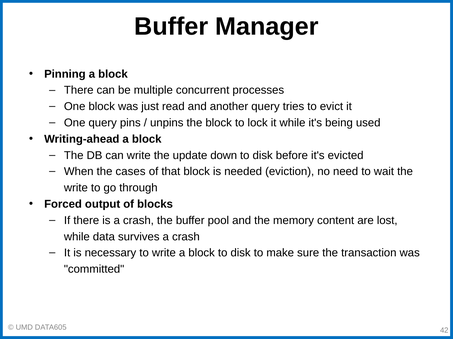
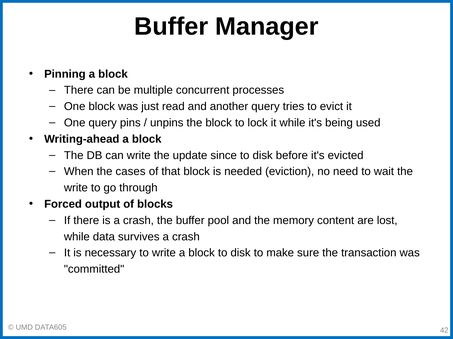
down: down -> since (224, 156)
